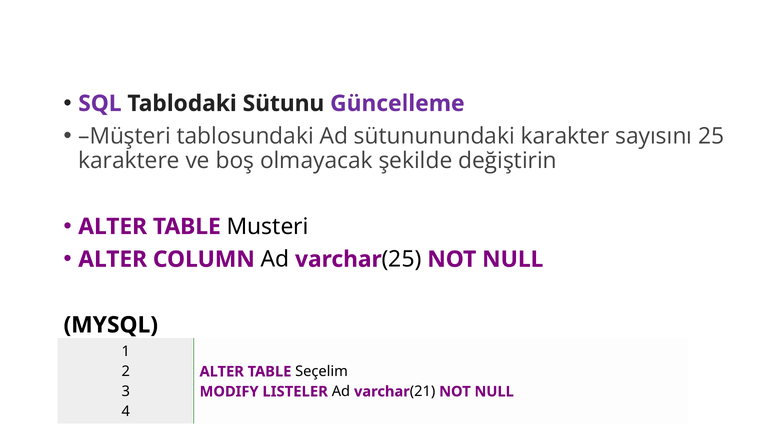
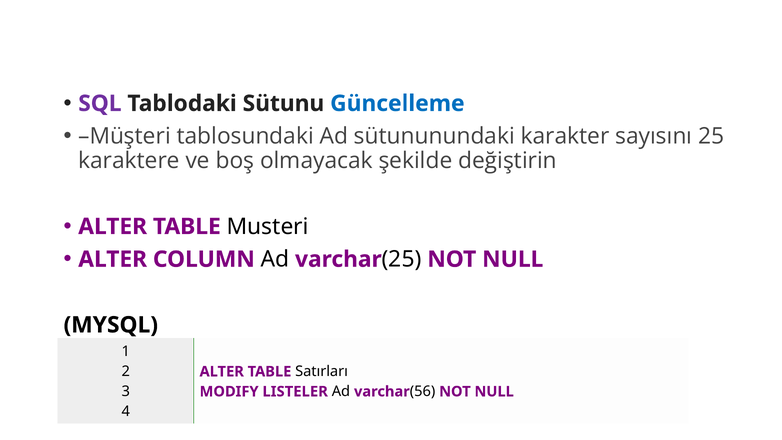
Güncelleme colour: purple -> blue (397, 103)
Seçelim: Seçelim -> Satırları (322, 371)
21: 21 -> 56 (423, 391)
